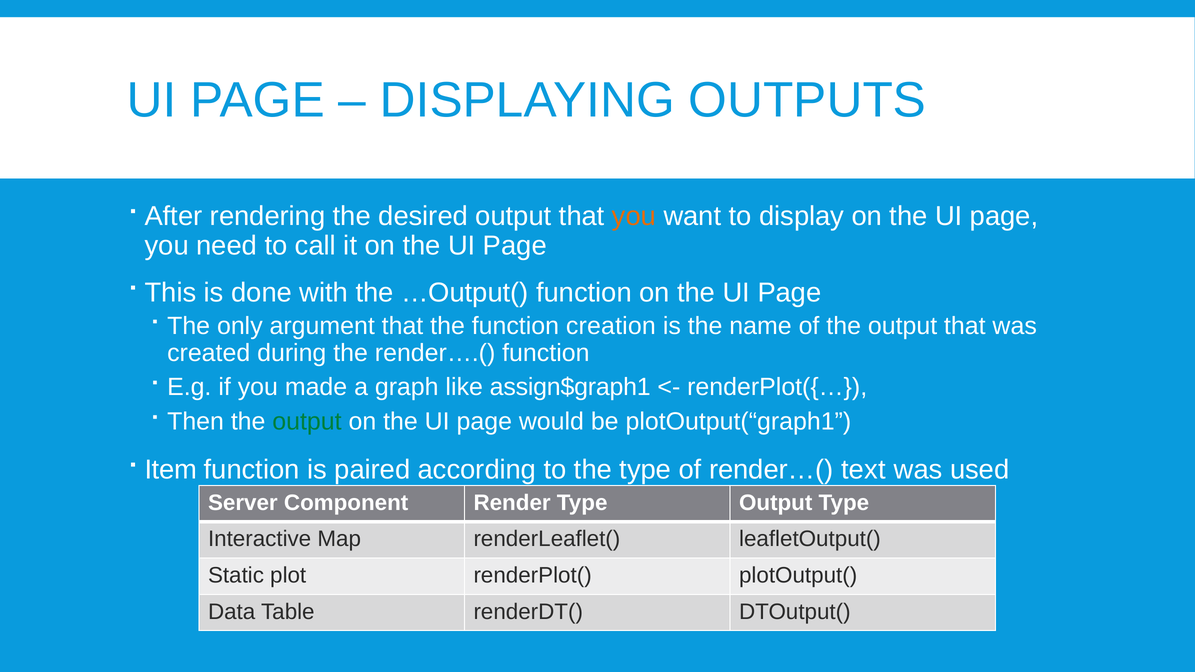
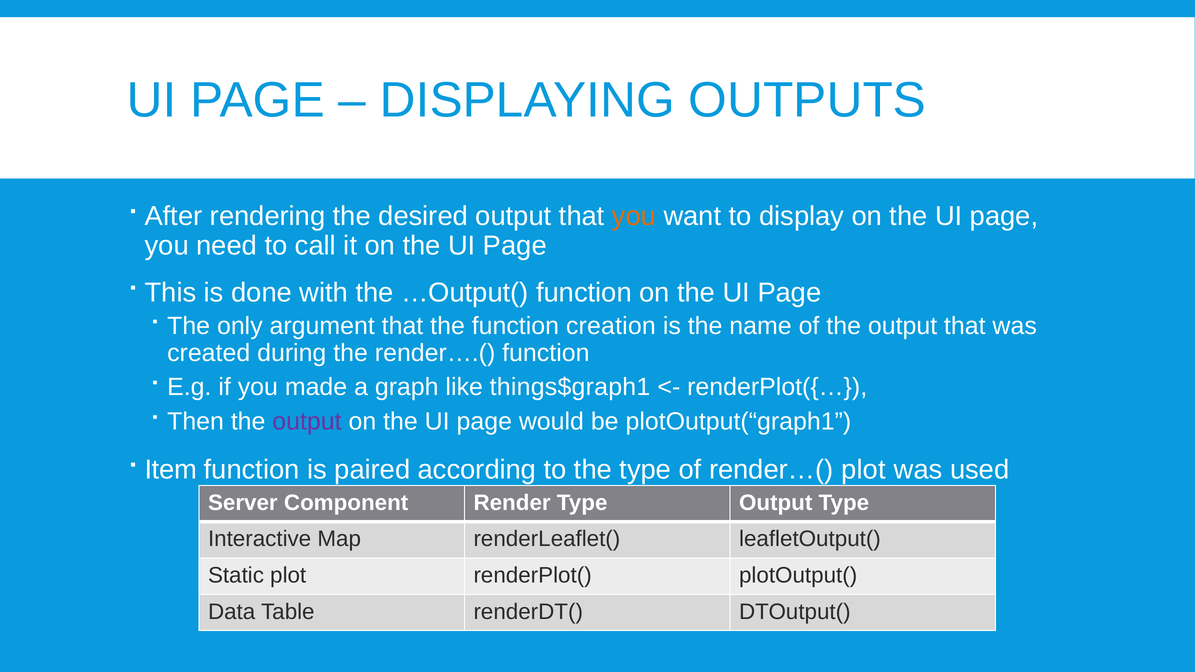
assign$graph1: assign$graph1 -> things$graph1 (570, 387)
output colour: green -> purple (307, 422)
render…( text: text -> plot (864, 470)
